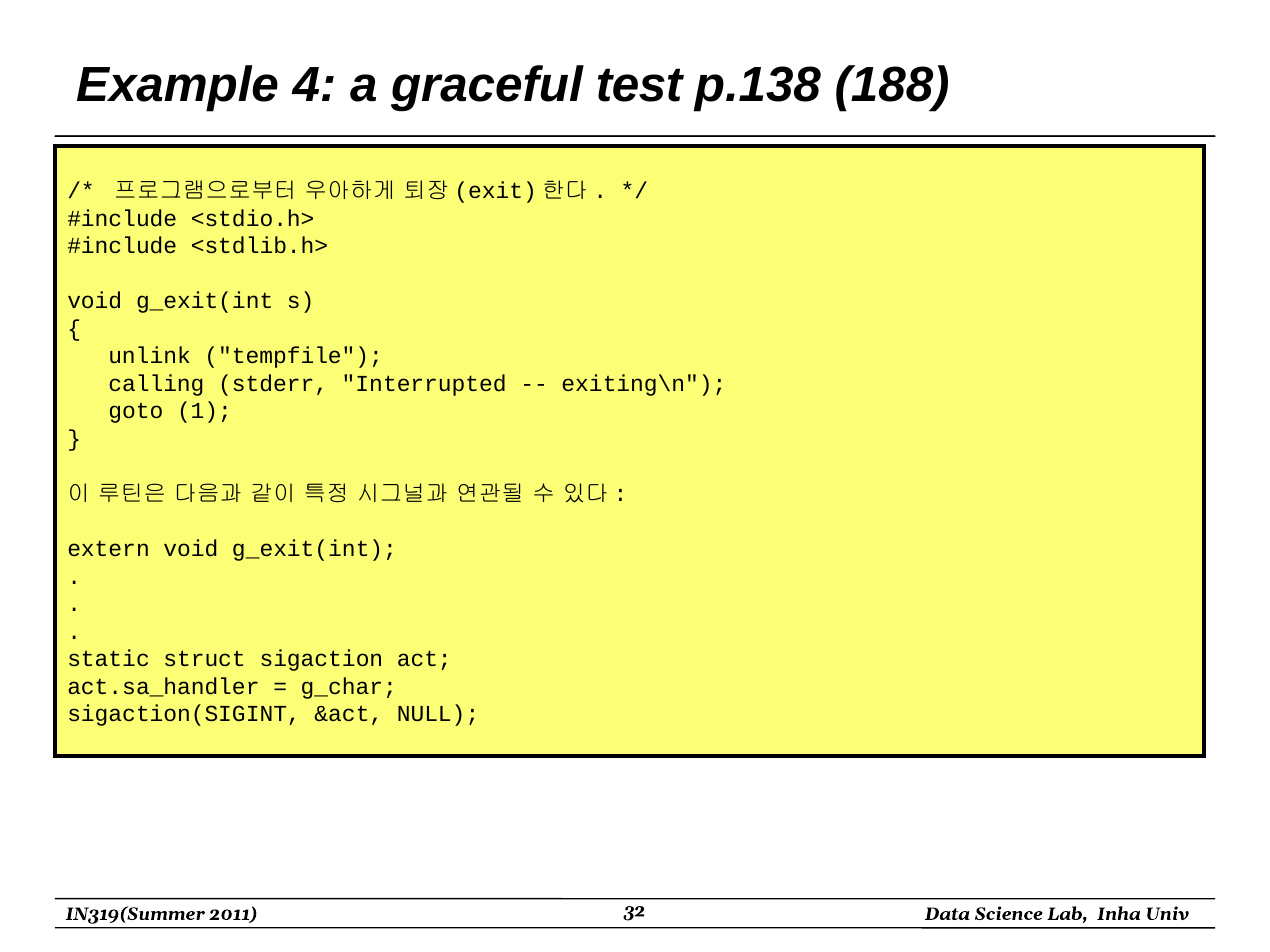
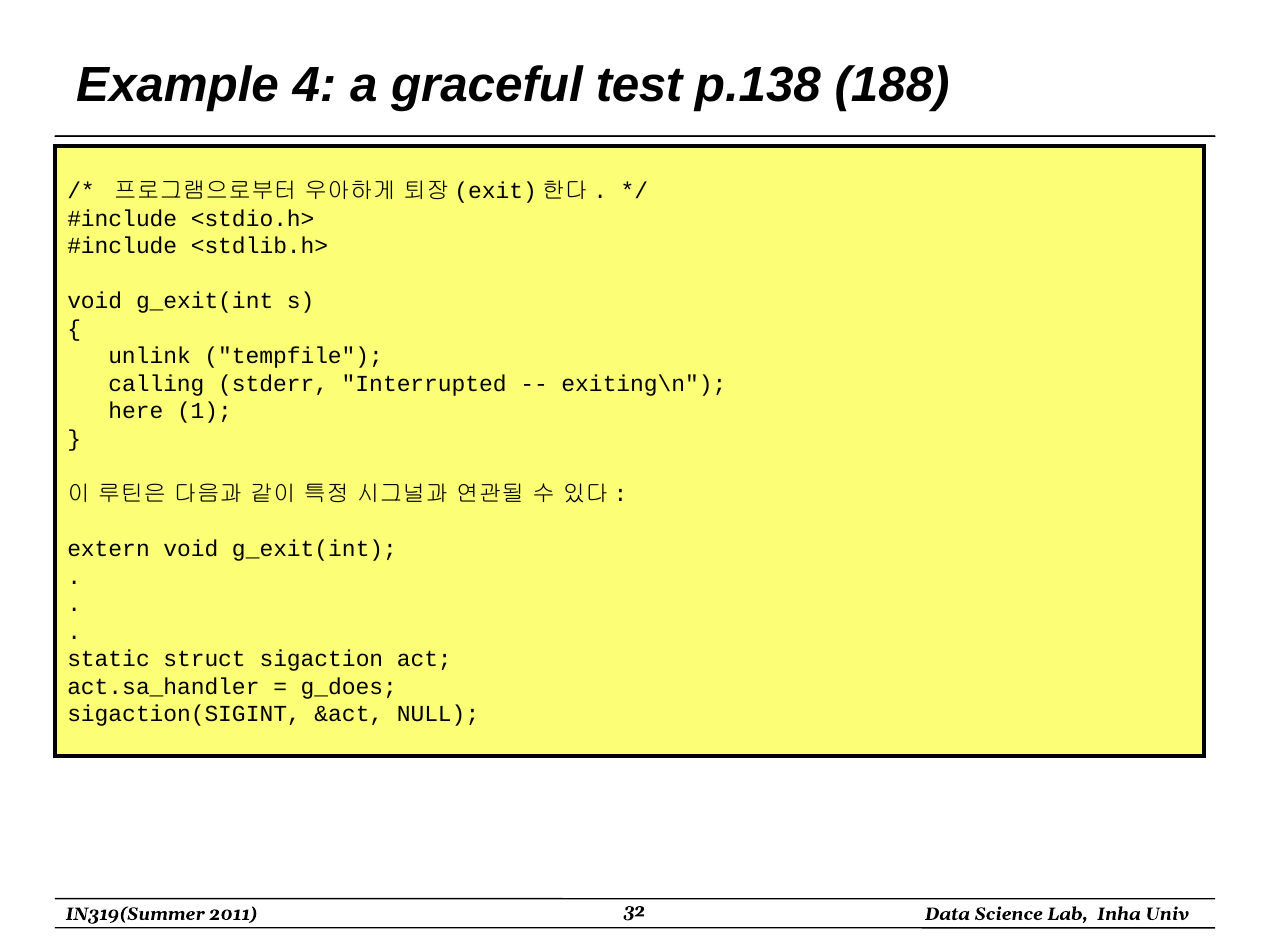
goto: goto -> here (136, 411)
g_char: g_char -> g_does (349, 687)
